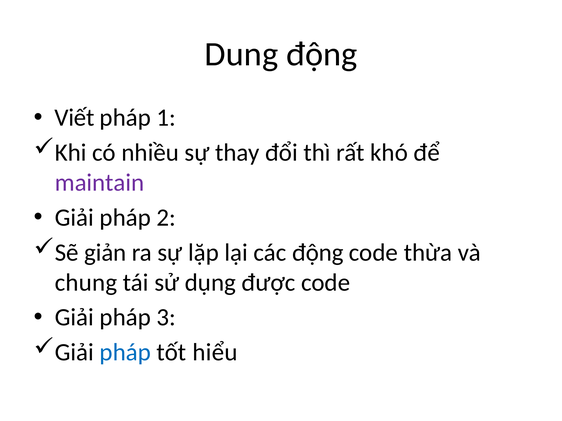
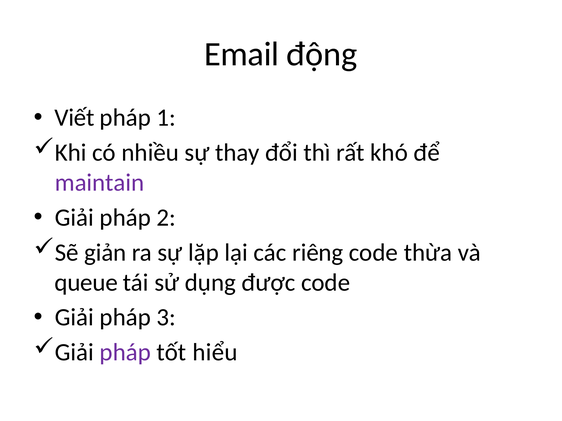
Dung: Dung -> Email (242, 54)
các động: động -> riêng (318, 253)
chung: chung -> queue (86, 283)
pháp colour: blue -> purple (125, 353)
